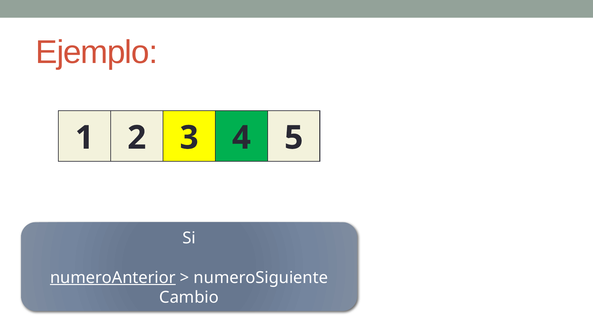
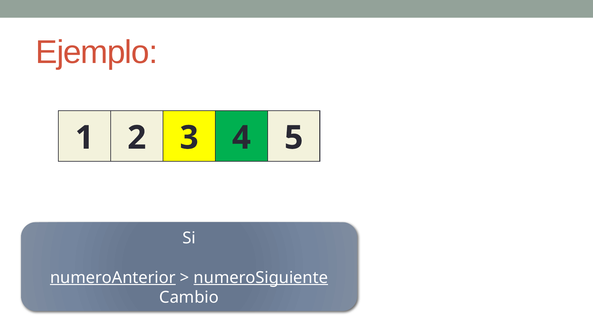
numeroSiguiente underline: none -> present (261, 278)
